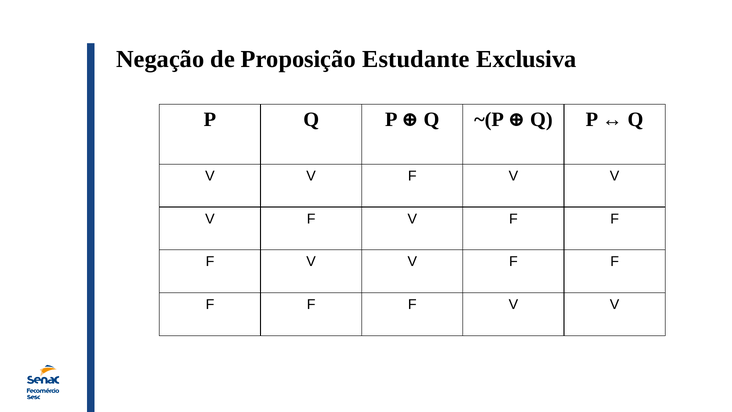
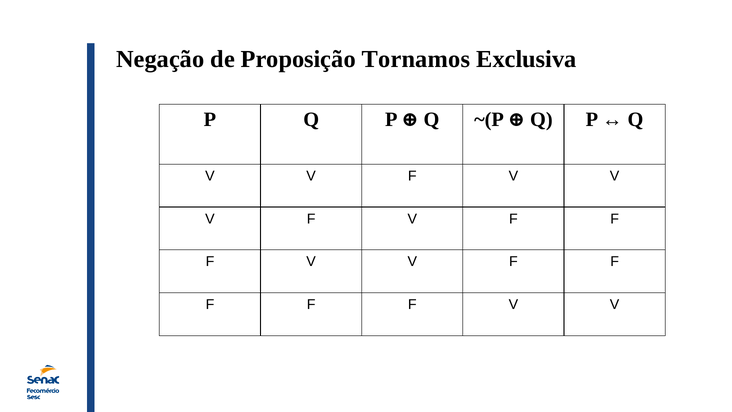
Estudante: Estudante -> Tornamos (416, 59)
